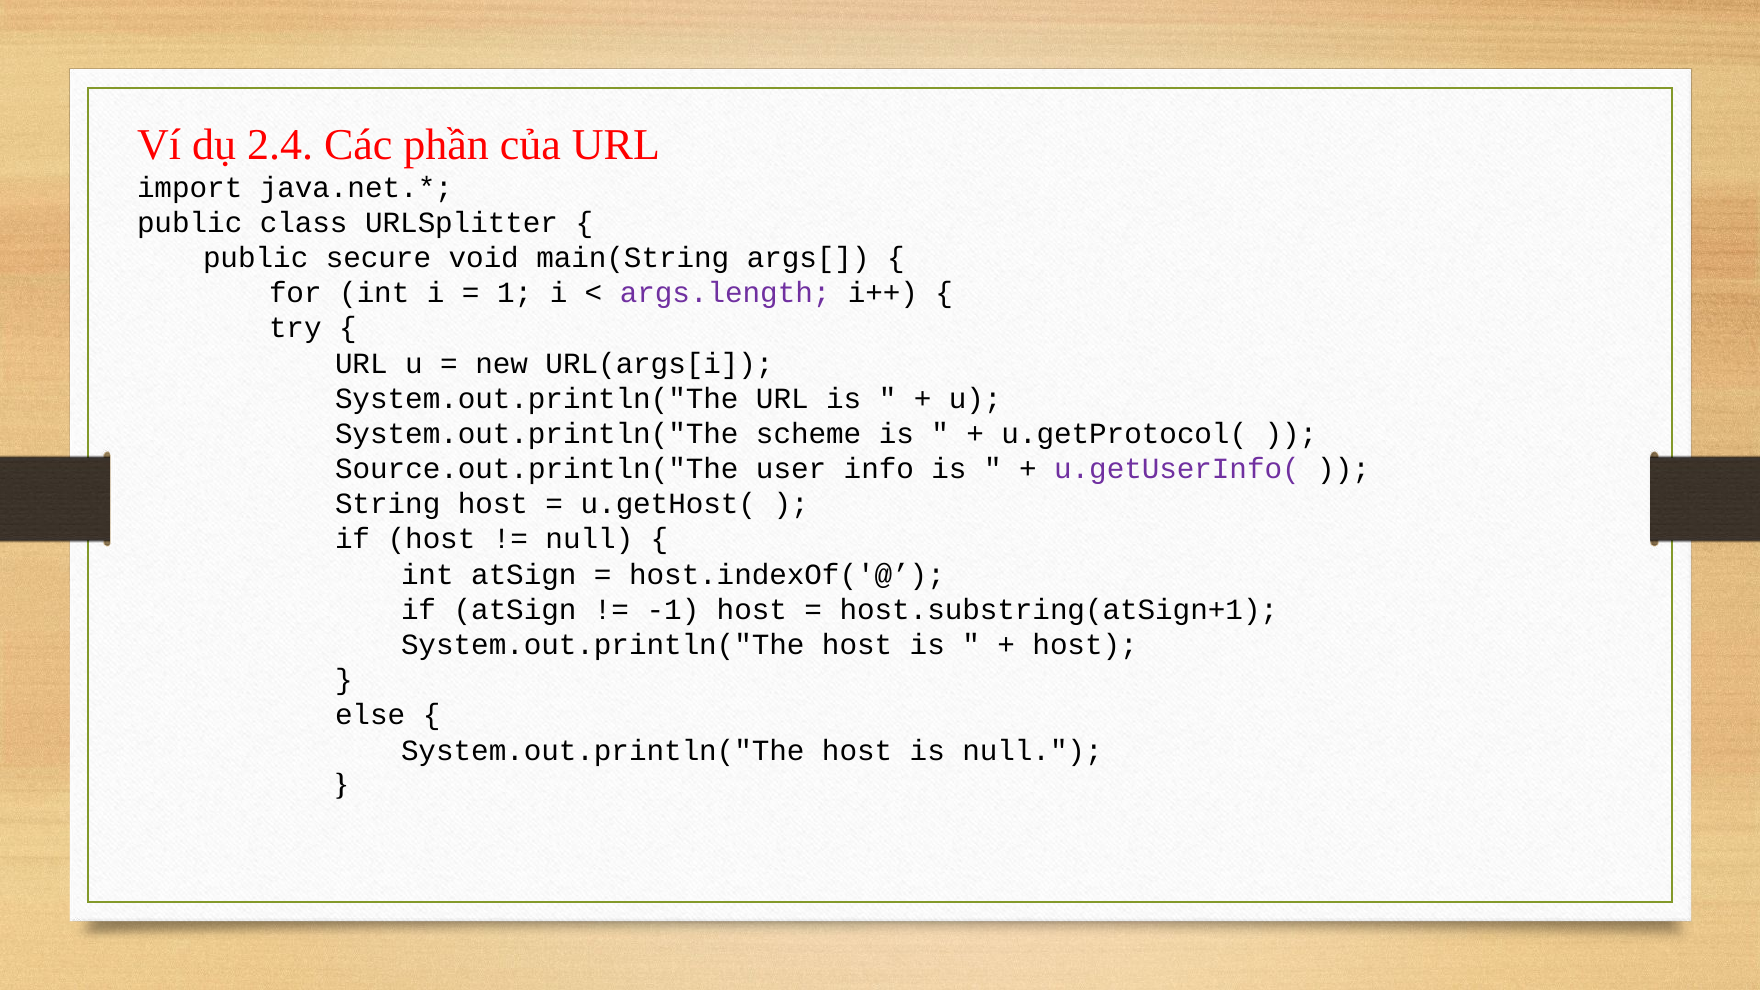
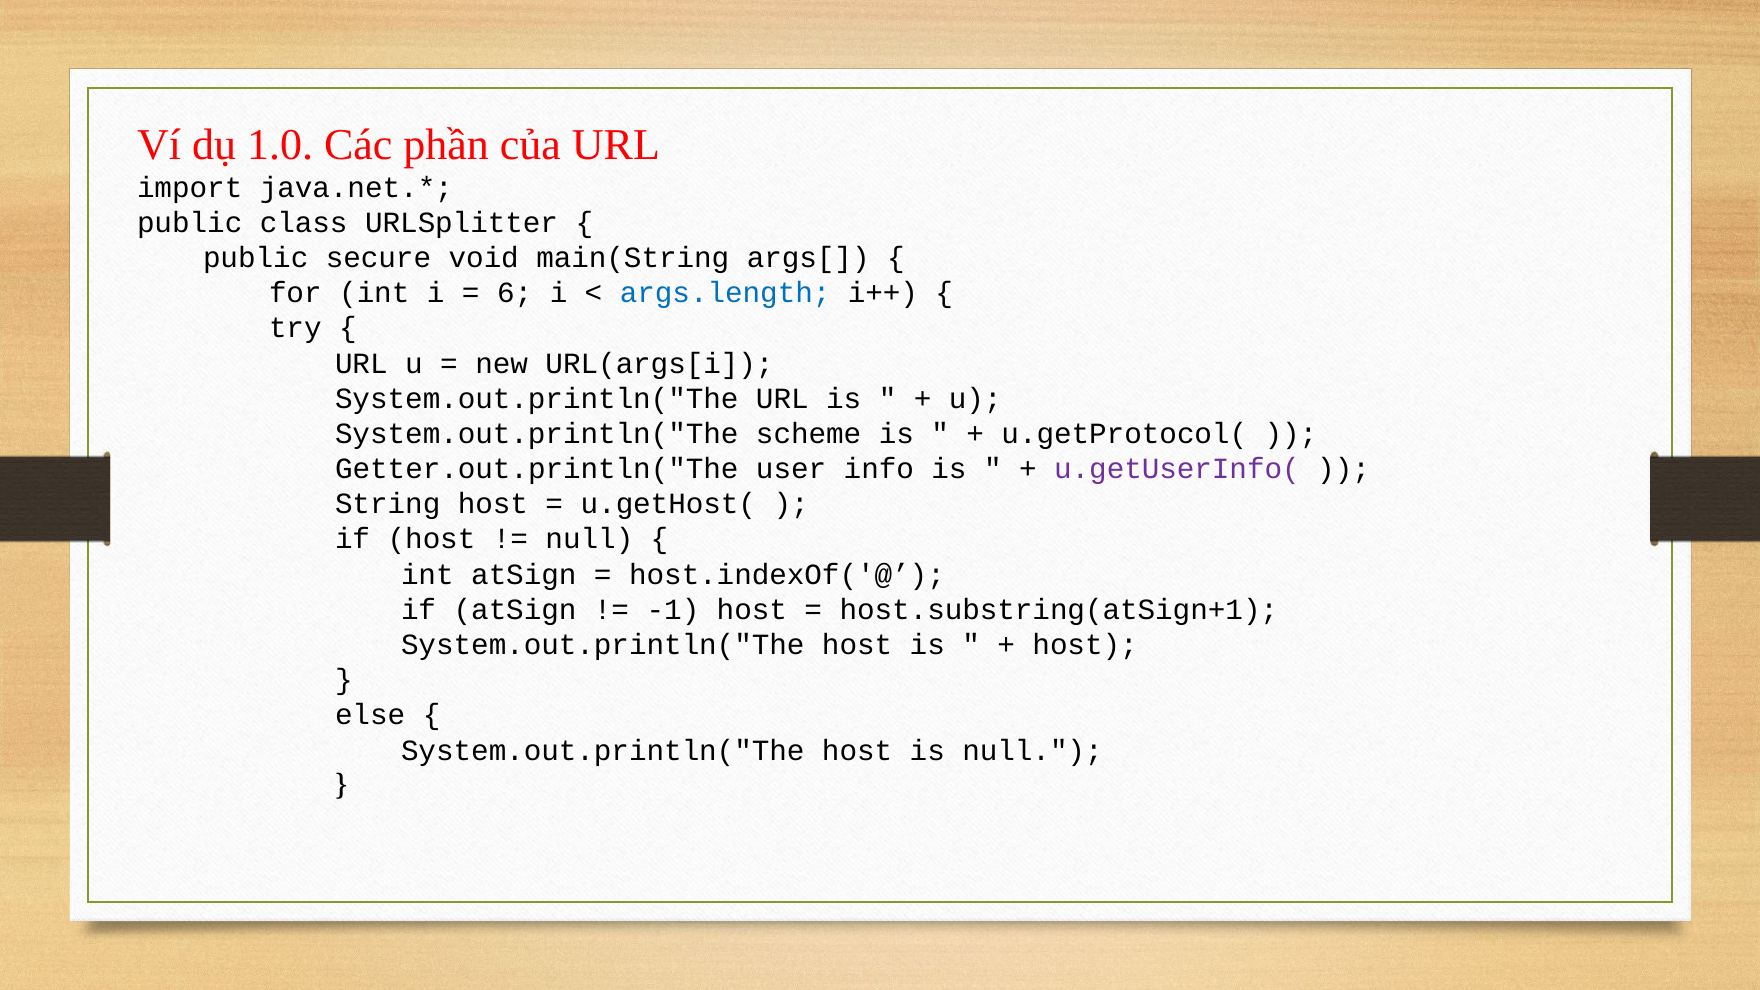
2.4: 2.4 -> 1.0 (280, 145)
1: 1 -> 6 (515, 293)
args.length colour: purple -> blue (725, 293)
Source.out.println("The: Source.out.println("The -> Getter.out.println("The (537, 469)
